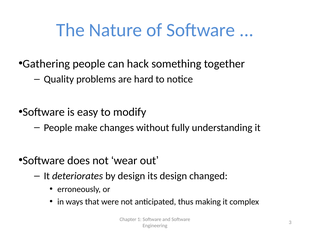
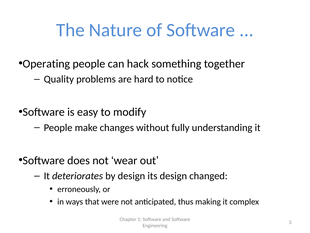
Gathering: Gathering -> Operating (46, 64)
